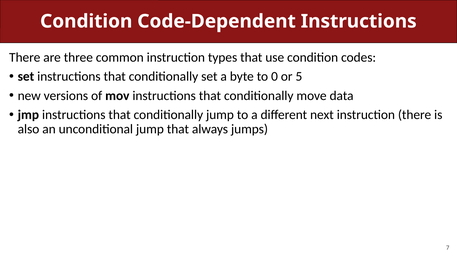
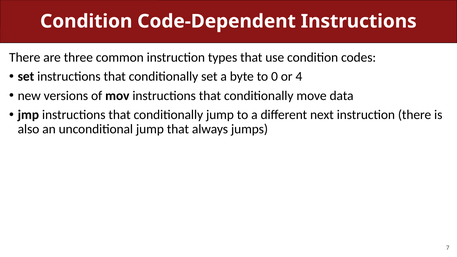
5: 5 -> 4 (299, 77)
